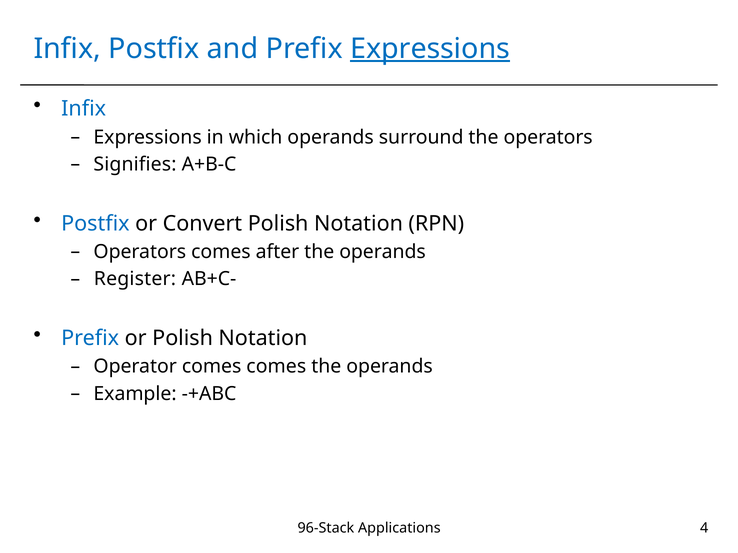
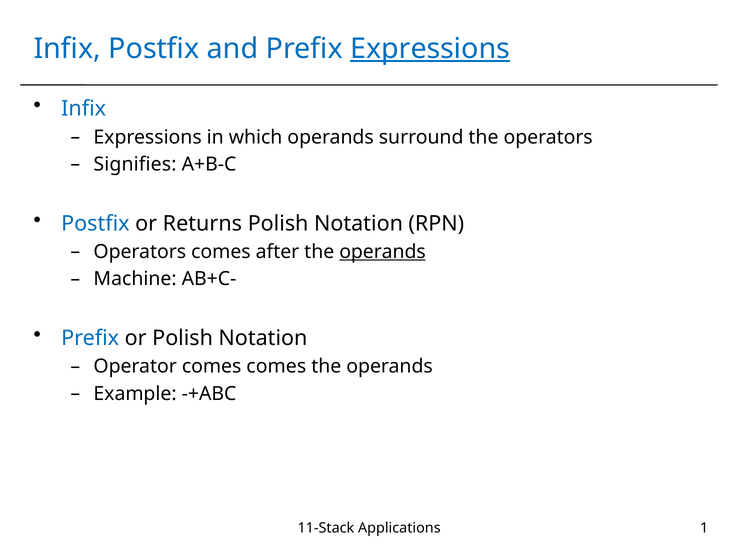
Convert: Convert -> Returns (202, 224)
operands underline: none -> present (383, 252)
Register: Register -> Machine (135, 279)
96-Stack: 96-Stack -> 11-Stack (326, 528)
4: 4 -> 1 (704, 528)
